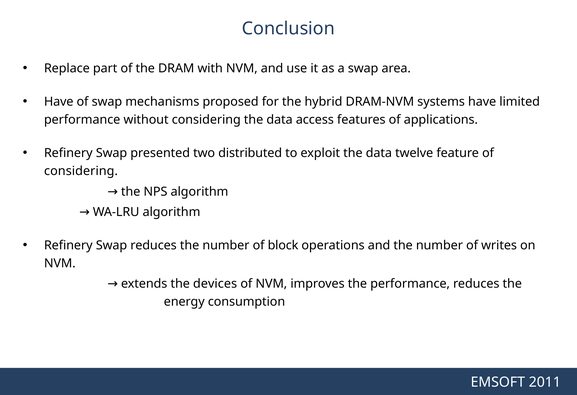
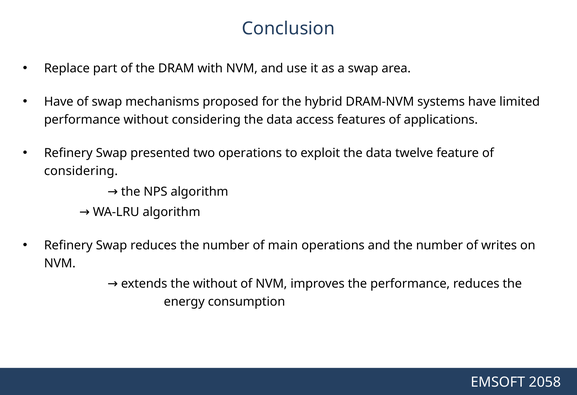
two distributed: distributed -> operations (250, 153)
block: block -> main (283, 245)
the devices: devices -> without (215, 284)
2011: 2011 -> 2058 (545, 382)
